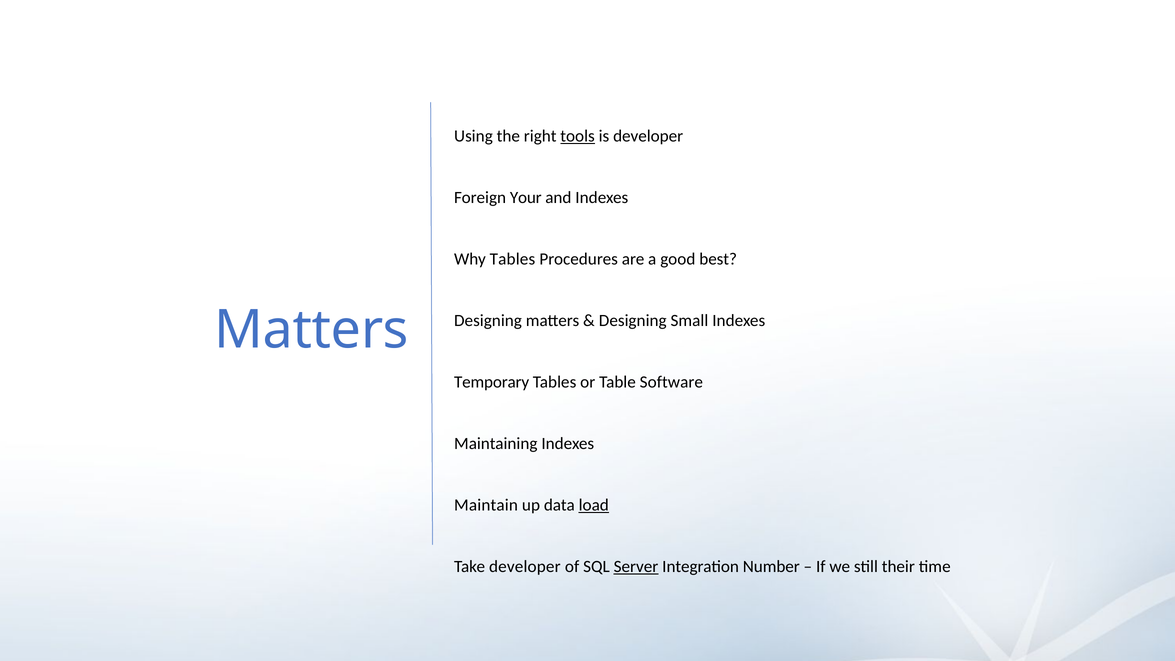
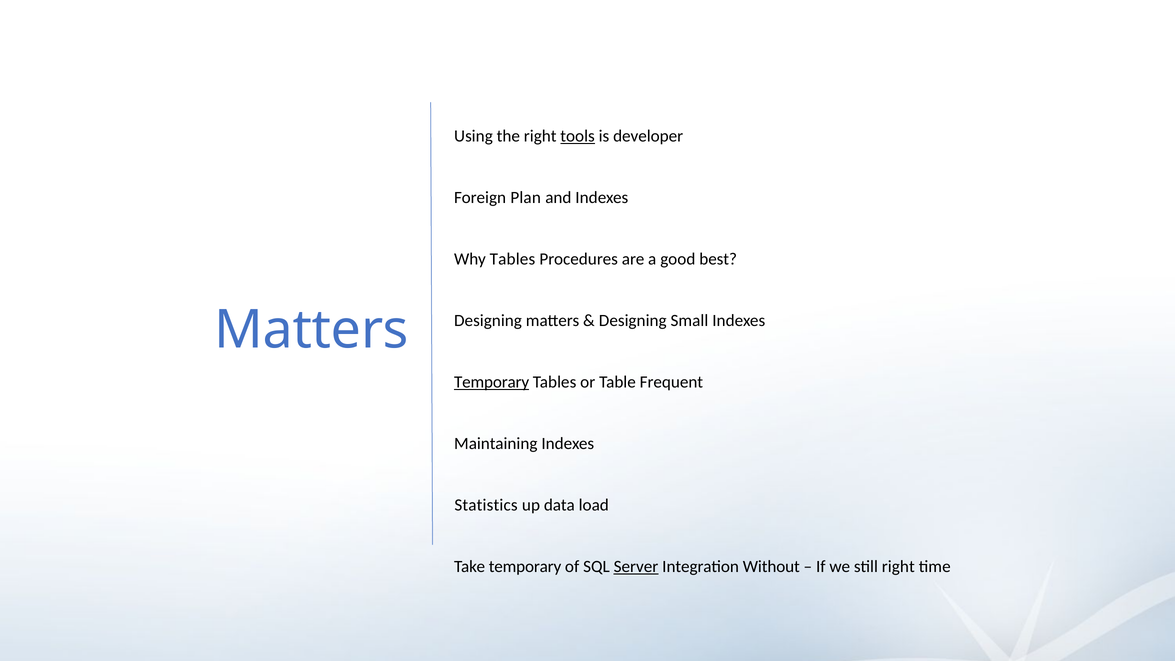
Your: Your -> Plan (526, 198)
Temporary underline: none -> present (492, 382)
Software: Software -> Frequent (671, 382)
Maintain: Maintain -> Statistics (486, 505)
load underline: present -> none (594, 505)
Take developer: developer -> temporary (525, 567)
Number: Number -> Without (771, 567)
still their: their -> right (898, 567)
